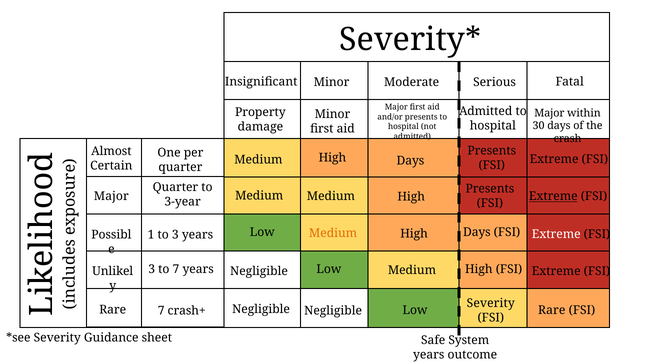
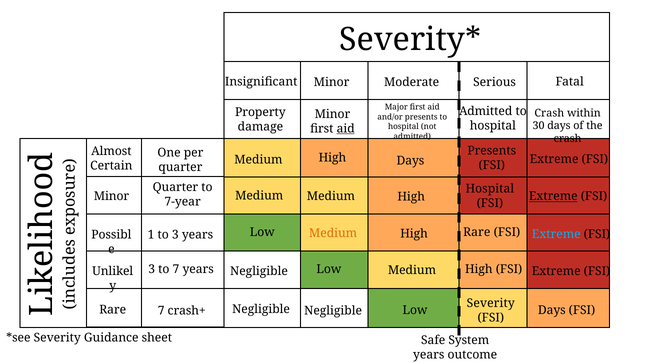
Major: Major -> Crash (549, 113)
aid underline: none -> present (346, 129)
Presents: Presents -> Hospital (490, 189)
Major: Major -> Minor (111, 196)
3-year: 3-year -> 7-year (183, 202)
Days: Days -> Rare (477, 232)
Extreme colour: white -> light blue (556, 234)
Rare: Rare -> Days (552, 310)
